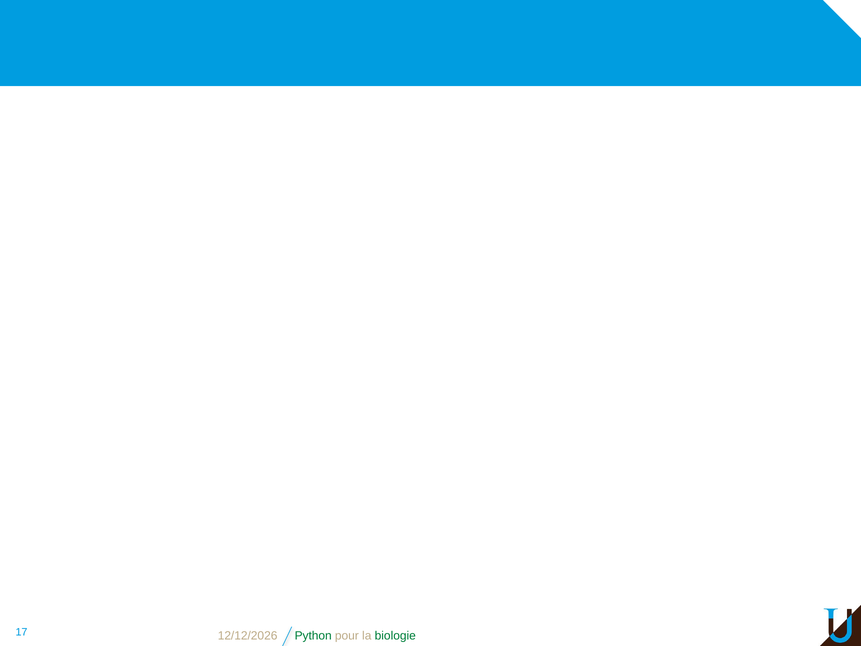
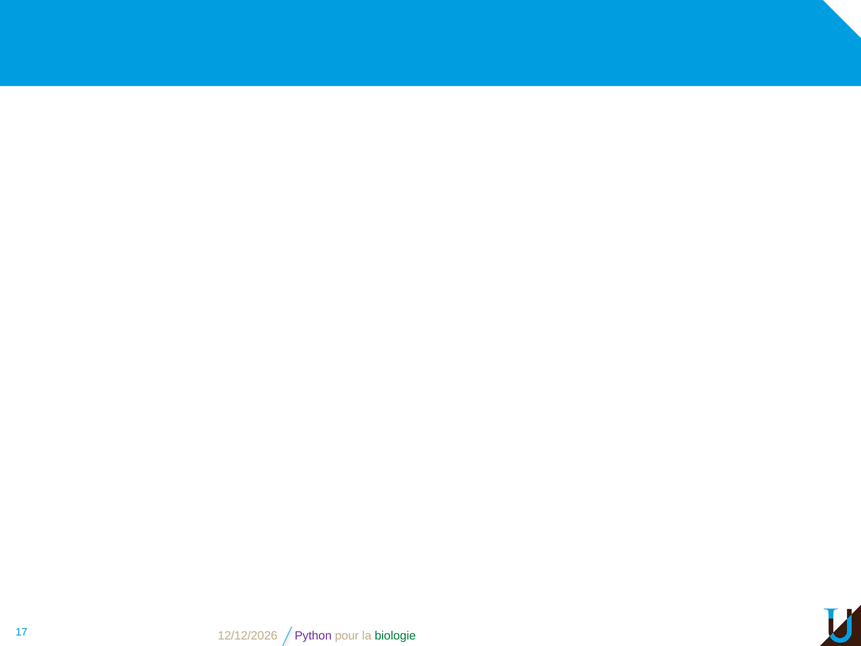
Python colour: green -> purple (313, 635)
